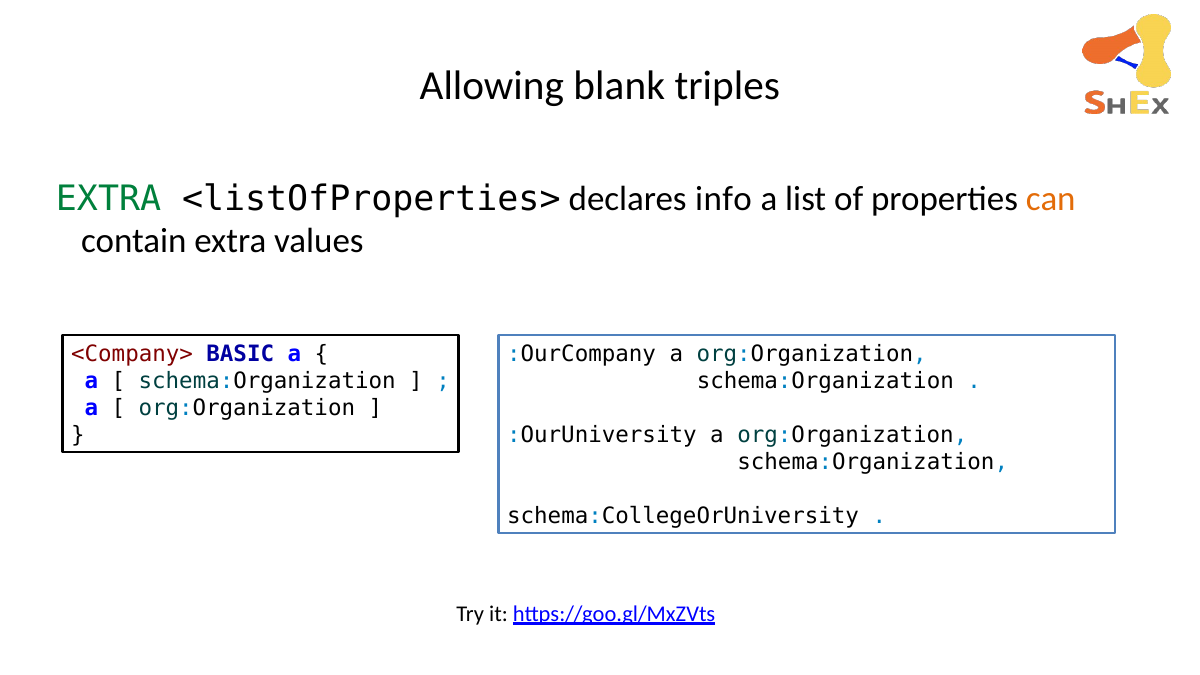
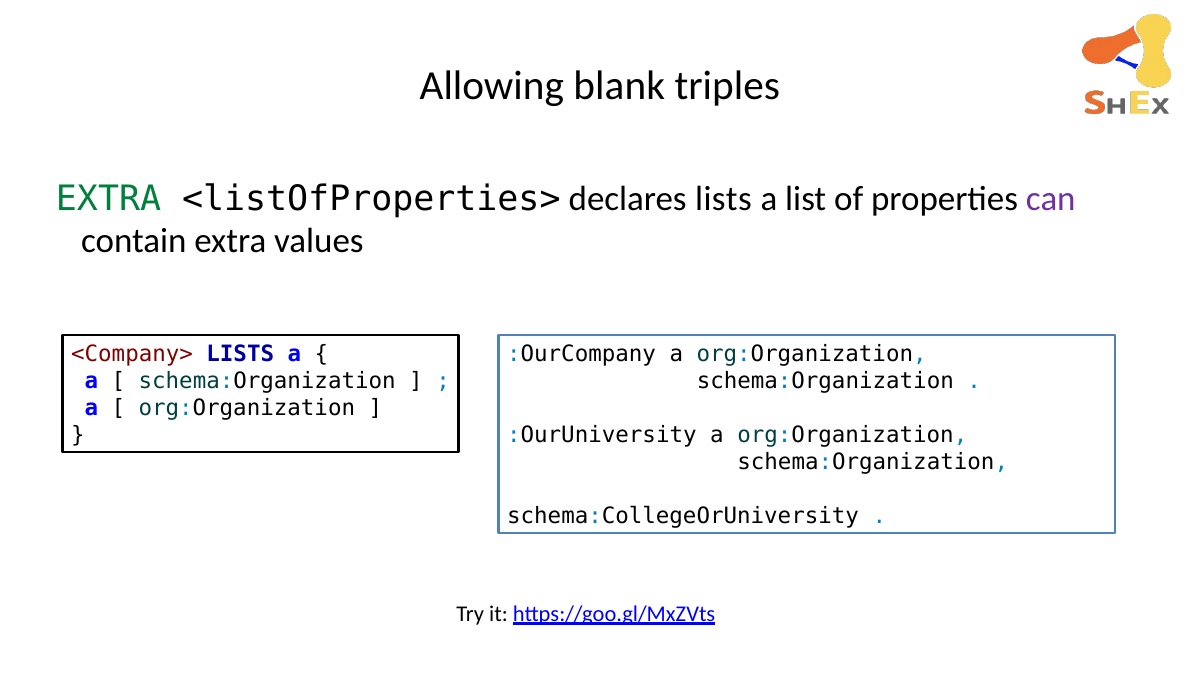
declares info: info -> lists (723, 199)
can colour: orange -> purple (1051, 199)
<Company> BASIC: BASIC -> LISTS (240, 354)
